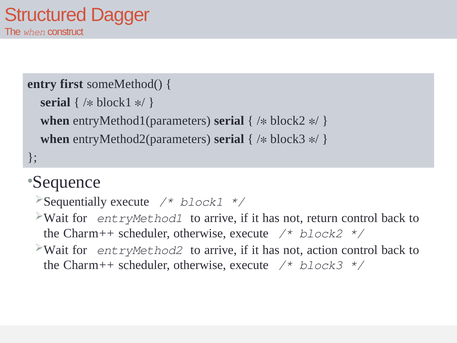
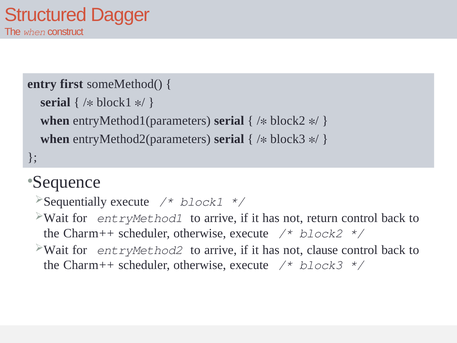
action: action -> clause (322, 250)
